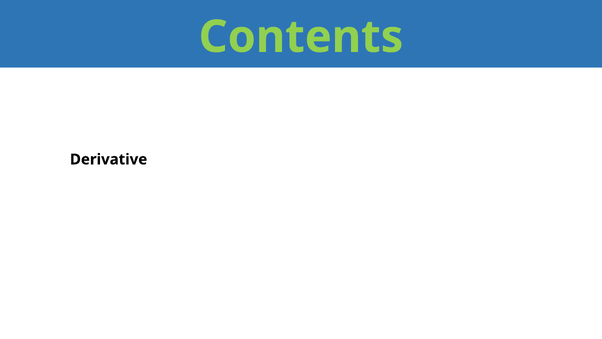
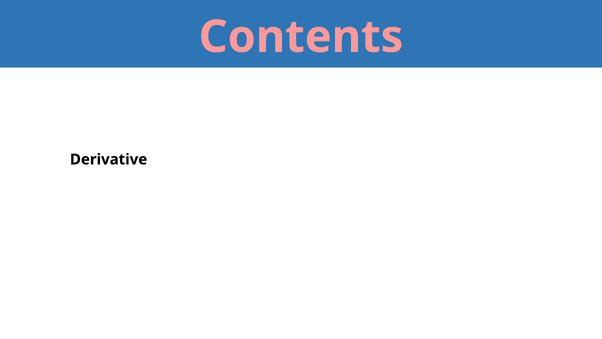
Contents colour: light green -> pink (301, 37)
